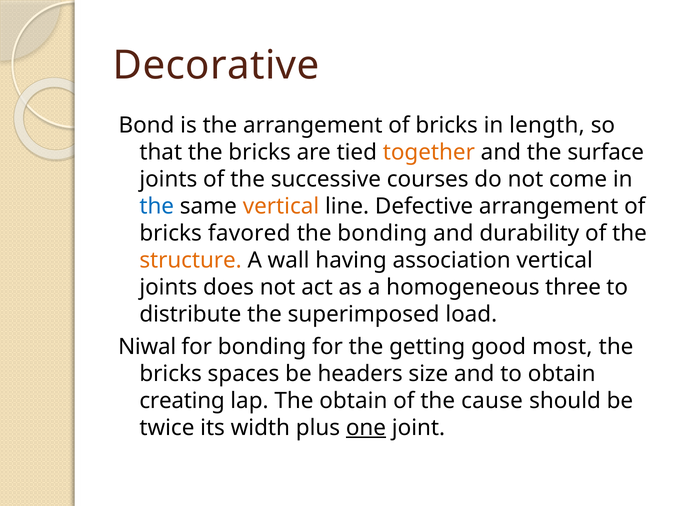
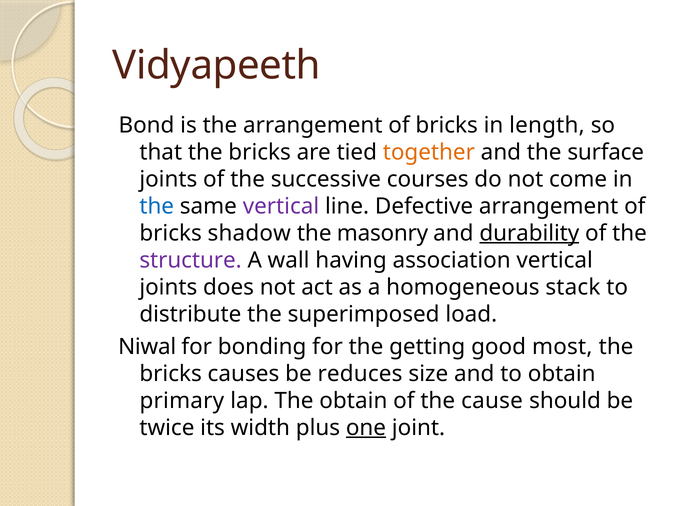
Decorative: Decorative -> Vidyapeeth (217, 65)
vertical colour: orange -> purple (281, 206)
favored: favored -> shadow (249, 233)
the bonding: bonding -> masonry (382, 233)
durability underline: none -> present (529, 233)
structure colour: orange -> purple (191, 260)
three: three -> stack (573, 287)
spaces: spaces -> causes (243, 373)
headers: headers -> reduces (360, 373)
creating: creating -> primary (182, 400)
